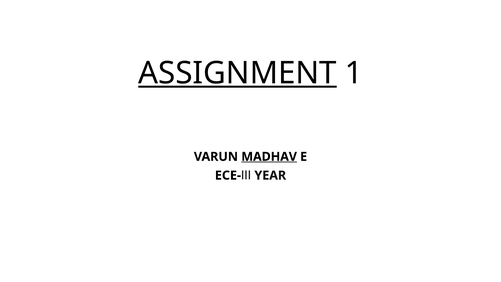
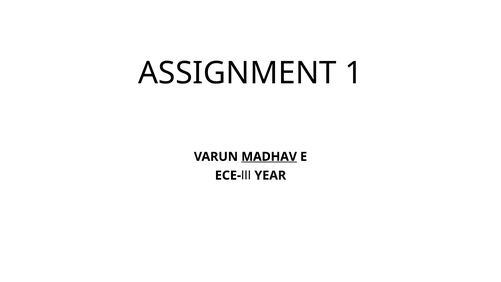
ASSIGNMENT underline: present -> none (237, 73)
